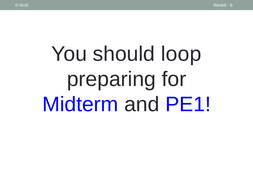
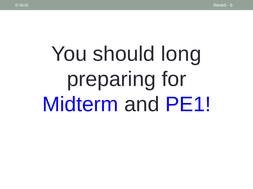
loop: loop -> long (181, 54)
